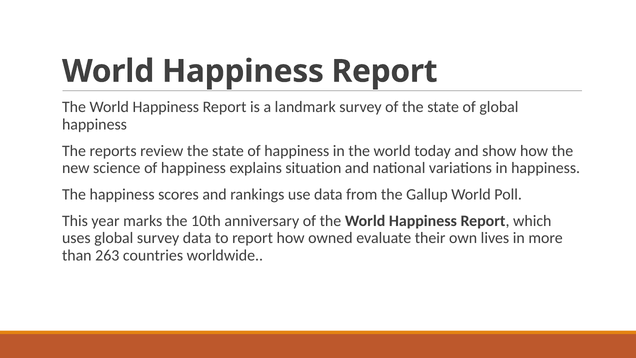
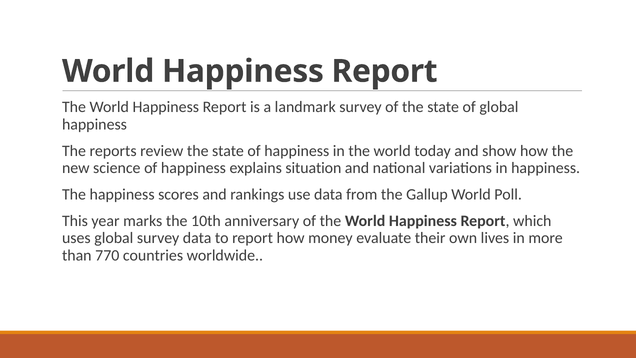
owned: owned -> money (330, 238)
263: 263 -> 770 (107, 255)
